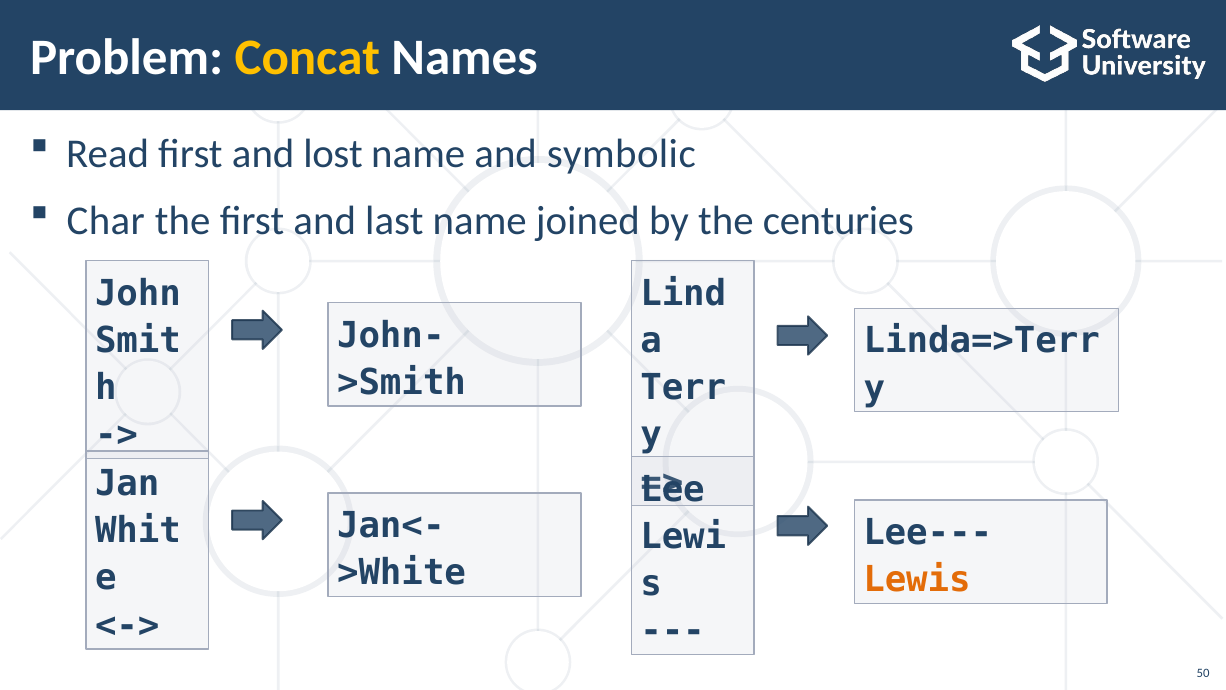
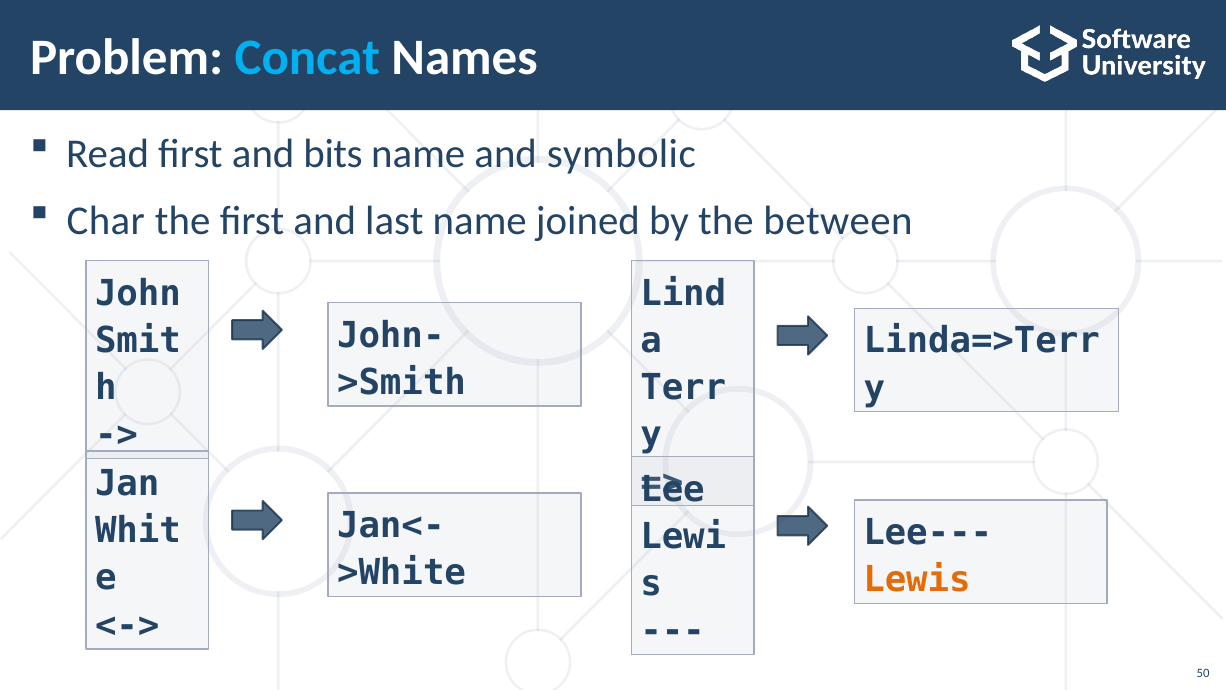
Concat colour: yellow -> light blue (307, 58)
lost: lost -> bits (333, 154)
centuries: centuries -> between (838, 221)
